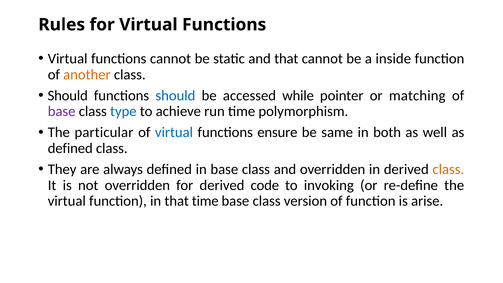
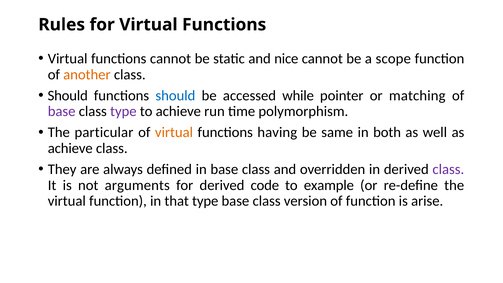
and that: that -> nice (286, 59)
inside: inside -> scope (393, 59)
type colour: blue -> purple (123, 111)
virtual colour: blue -> orange (174, 132)
ensure: ensure -> having (277, 132)
defined: defined -> achieve (70, 148)
class colour: orange -> purple (448, 169)
not overridden: overridden -> arguments (137, 185)
invoking: invoking -> example (329, 185)
that time: time -> type (205, 201)
